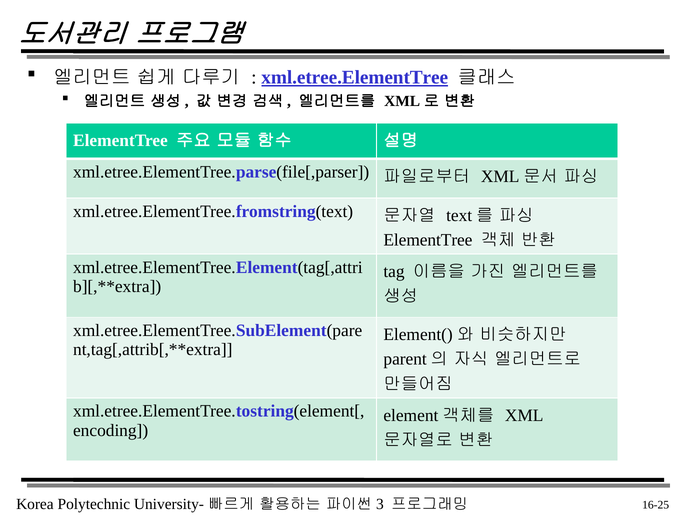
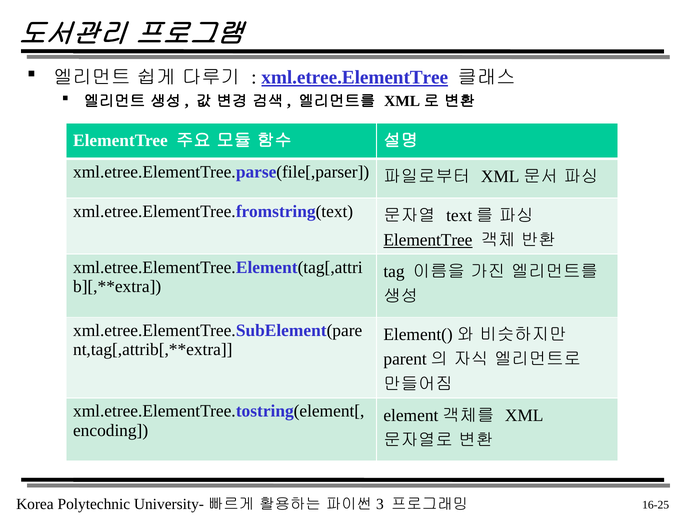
ElementTree underline: none -> present (428, 240)
